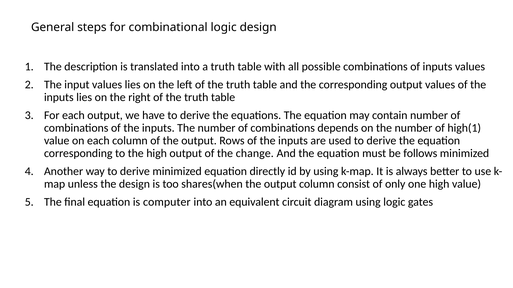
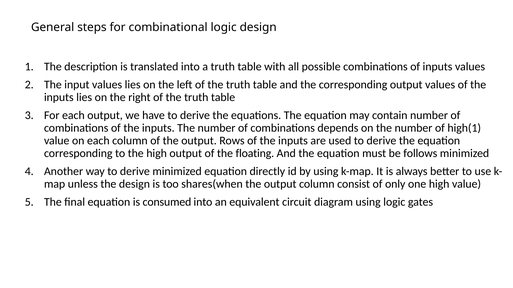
change: change -> floating (255, 154)
computer: computer -> consumed (167, 202)
